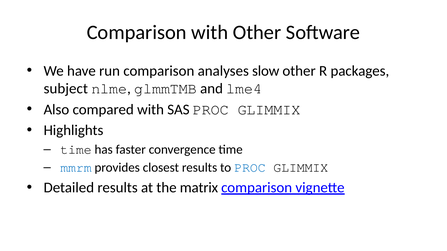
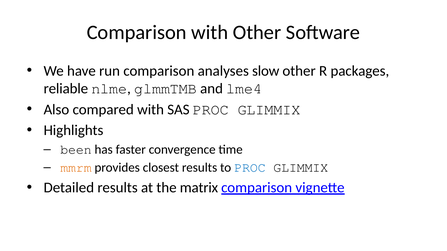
subject: subject -> reliable (66, 89)
time: time -> been (76, 150)
mmrm colour: blue -> orange (76, 168)
